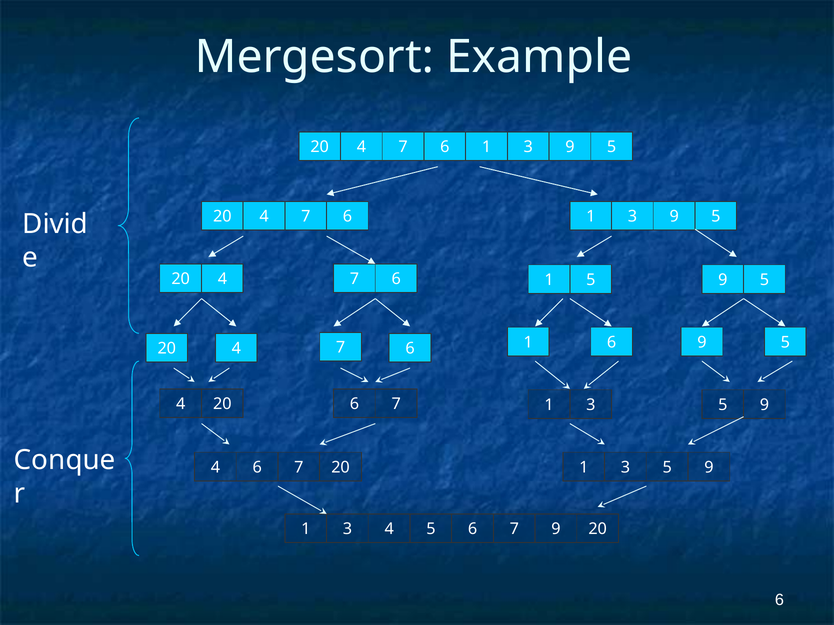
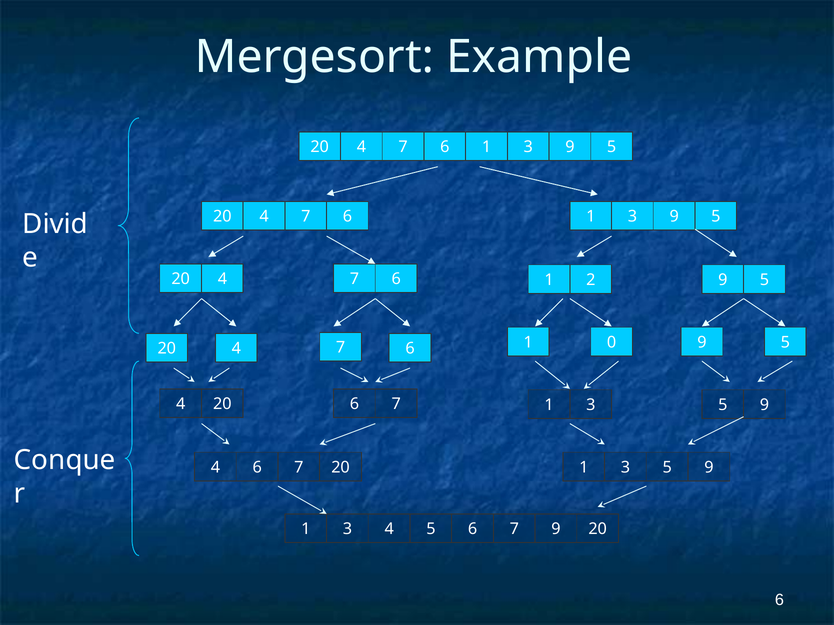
1 5: 5 -> 2 (591, 280)
1 6: 6 -> 0 (612, 343)
